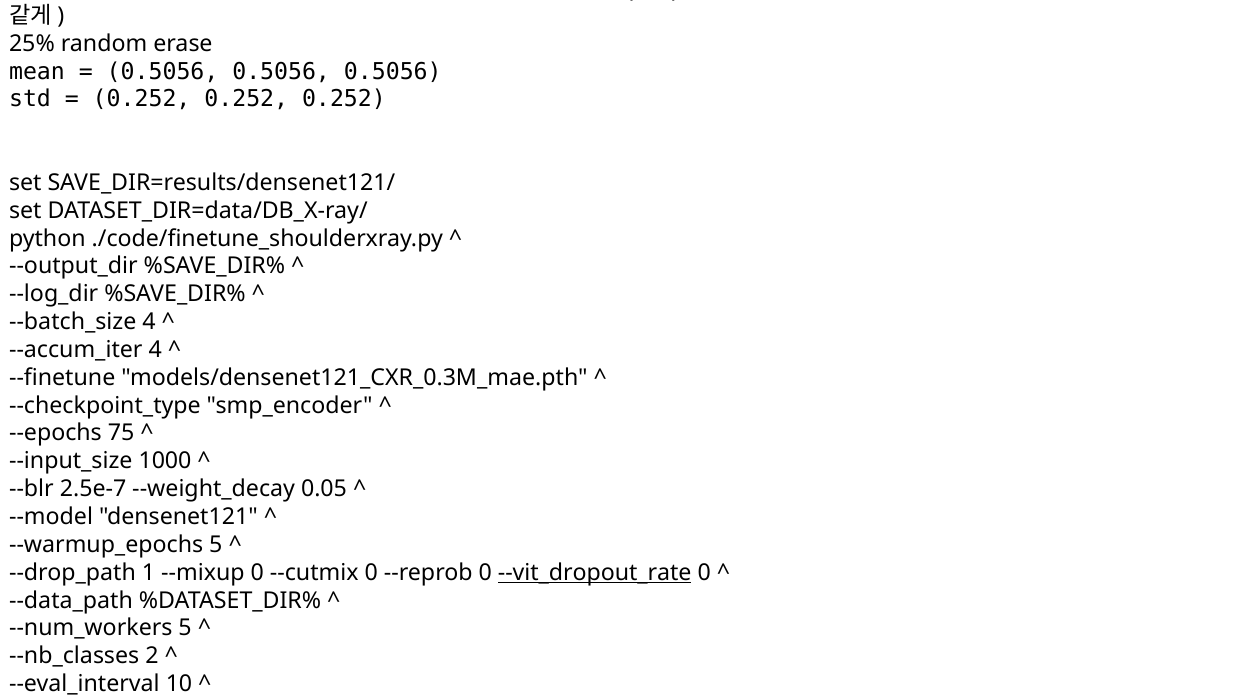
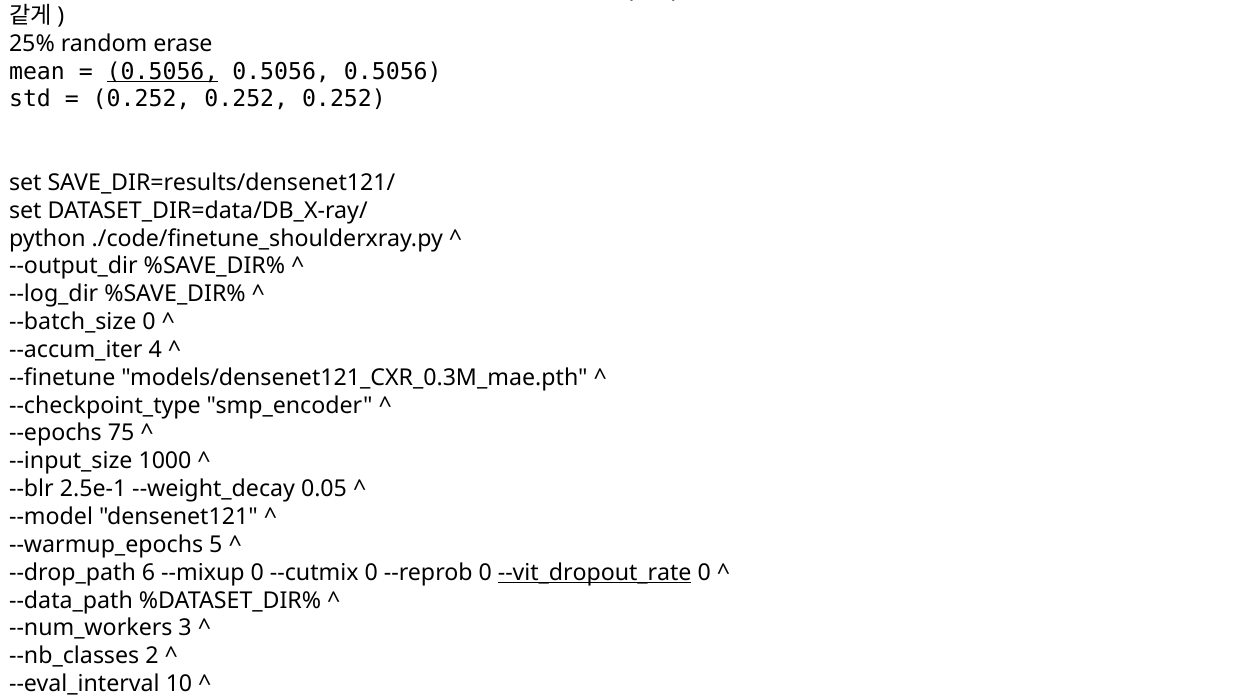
0.5056 underline: none -> present (163, 71)
--batch_size 4: 4 -> 0 (149, 322)
2.5e-7: 2.5e-7 -> 2.5e-1 (93, 489)
--drop_path 1: 1 -> 6 (149, 572)
--num_workers 5: 5 -> 3 (185, 628)
